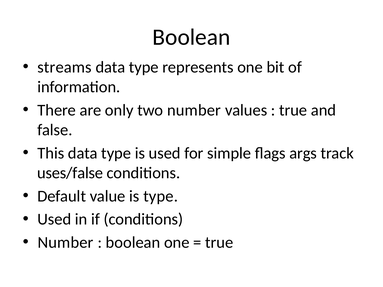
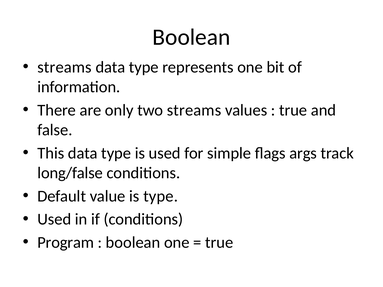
two number: number -> streams (194, 110)
uses/false: uses/false -> long/false (70, 173)
Number: Number -> Program (66, 243)
